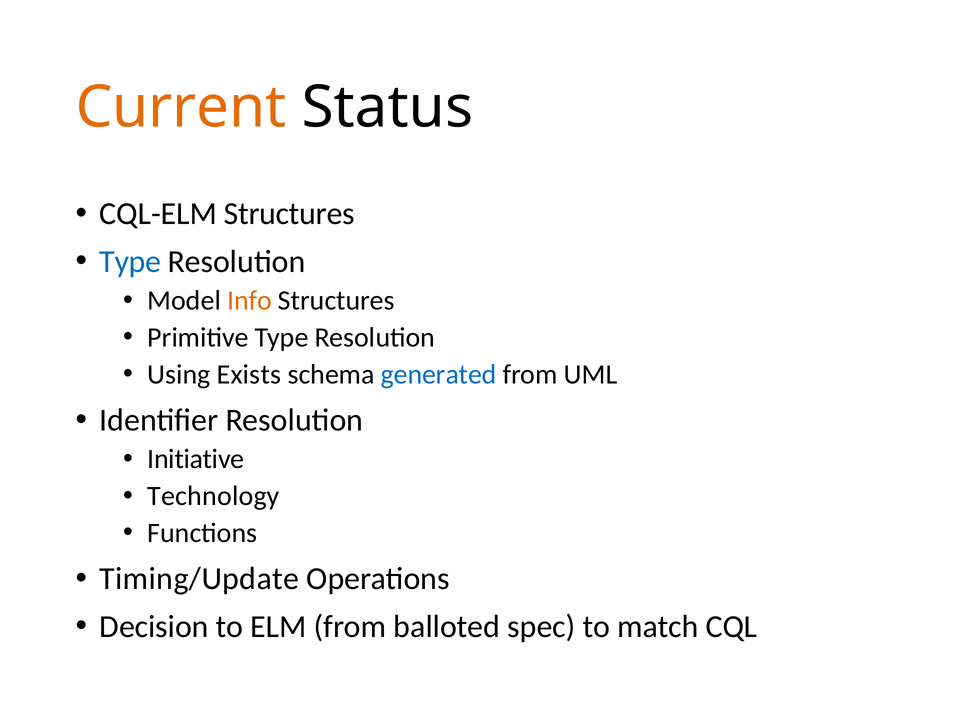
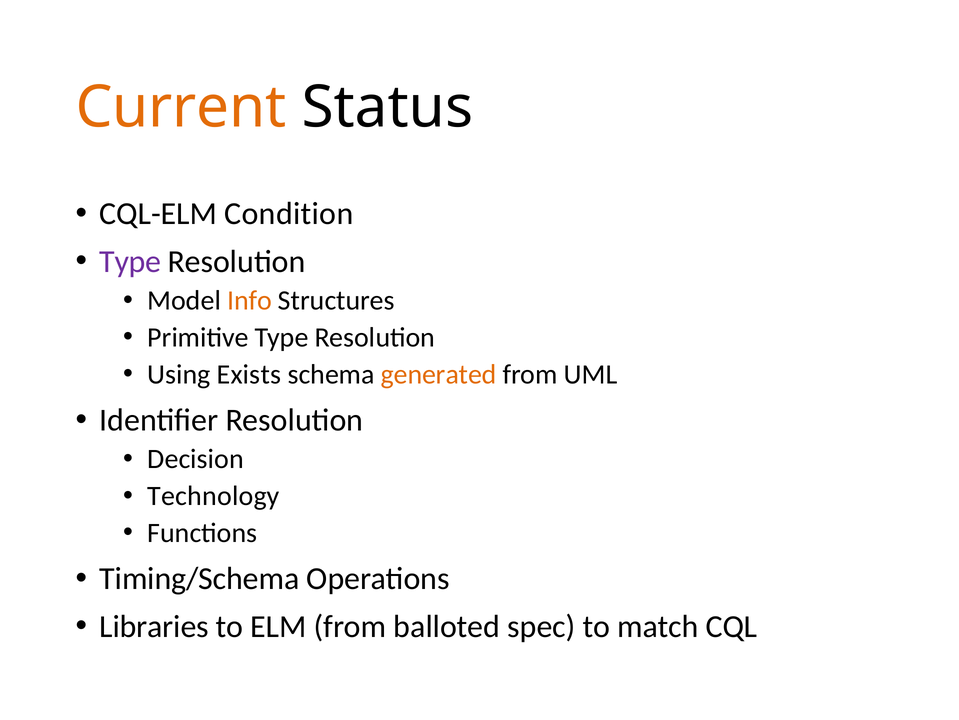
CQL-ELM Structures: Structures -> Condition (289, 213)
Type colour: blue -> purple (130, 261)
generated colour: blue -> orange (439, 374)
Initiative: Initiative -> Decision (196, 459)
Timing/Update: Timing/Update -> Timing/Schema (199, 578)
Decision: Decision -> Libraries (154, 626)
